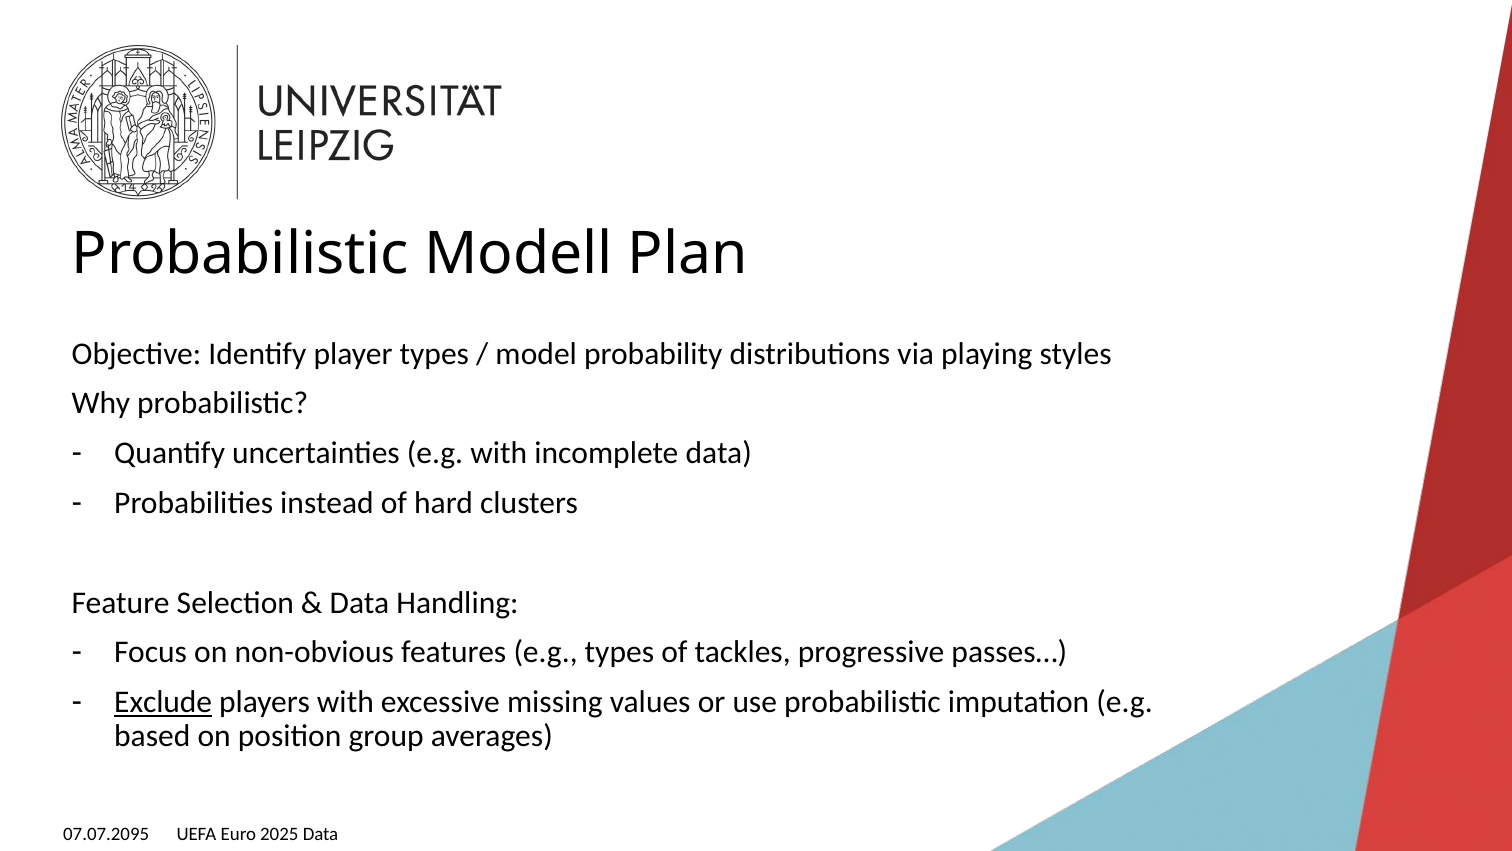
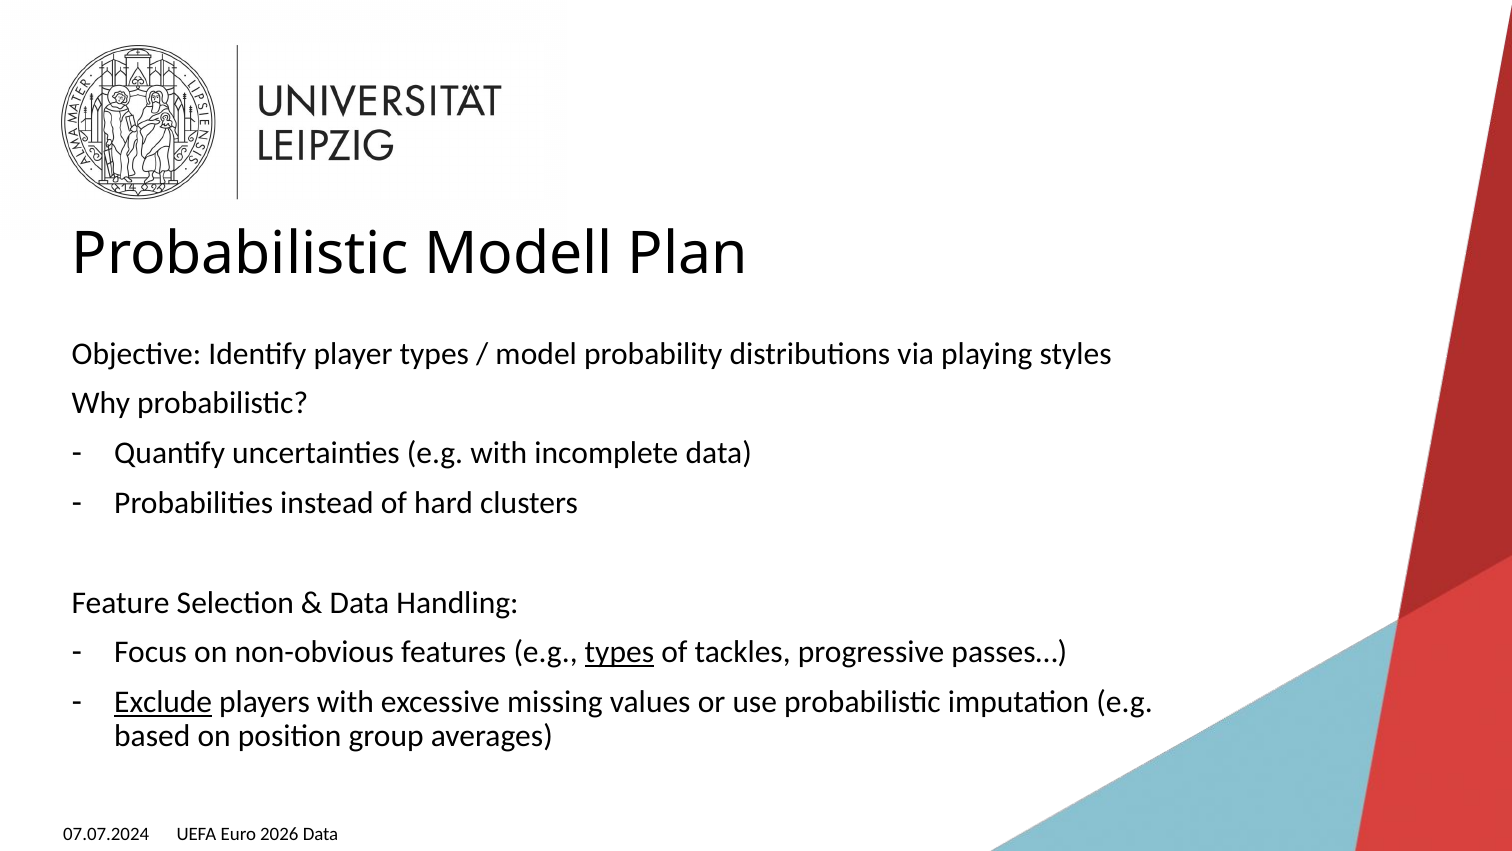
types underline: none -> present (619, 652)
07.07.2095: 07.07.2095 -> 07.07.2024 (106, 834)
2025: 2025 -> 2026 (279, 834)
